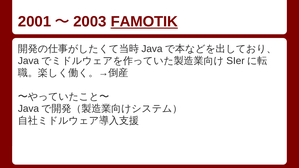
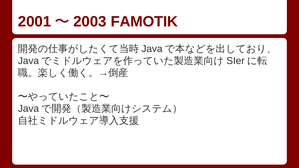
FAMOTIK underline: present -> none (144, 22)
